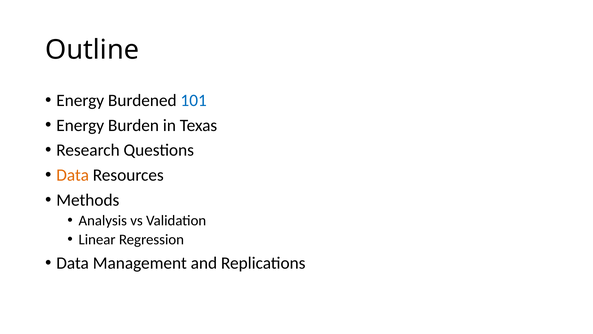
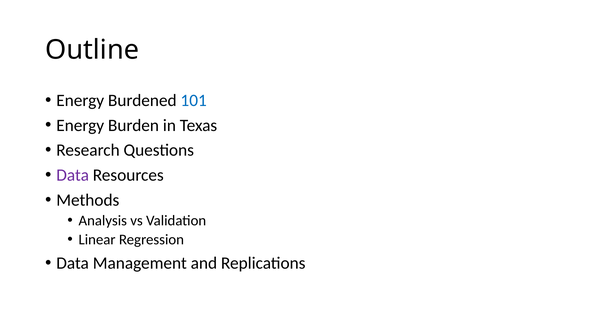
Data colour: orange -> purple (73, 175)
